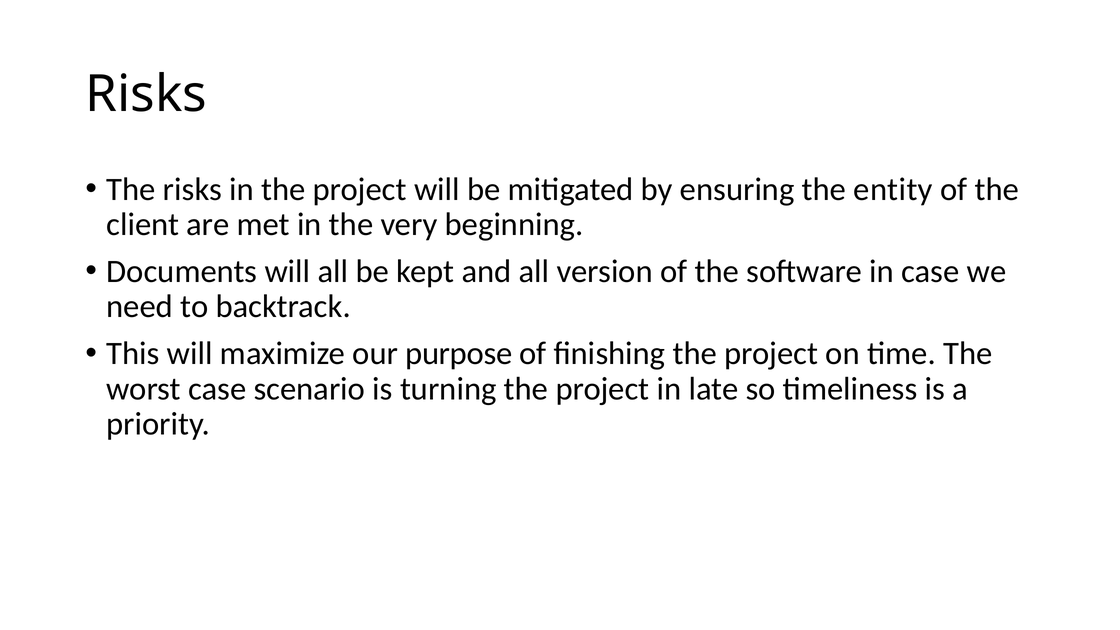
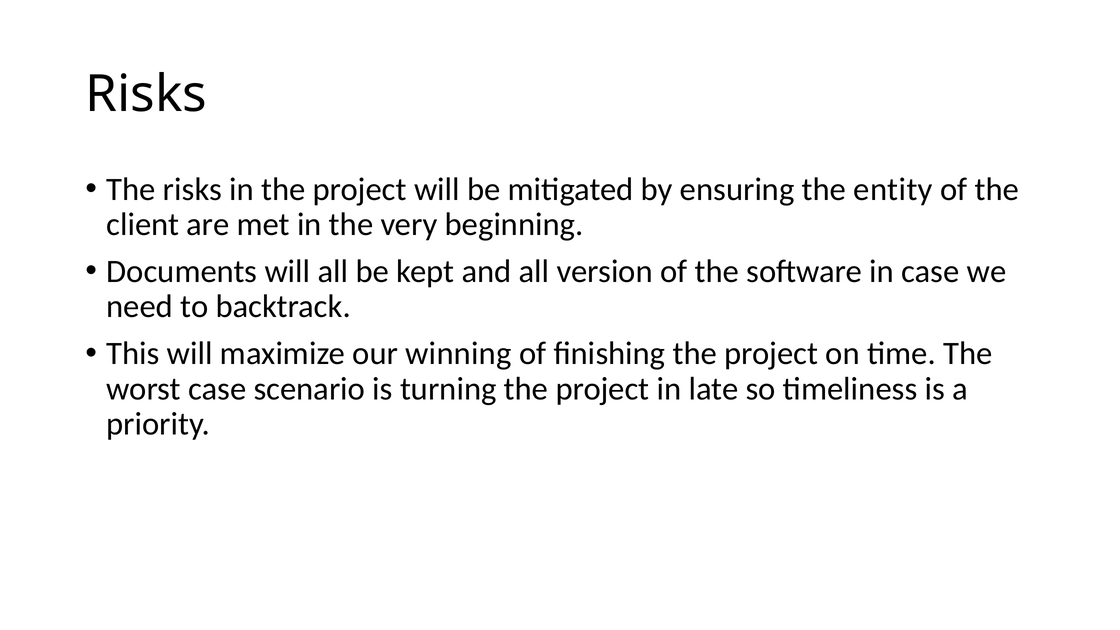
purpose: purpose -> winning (459, 354)
